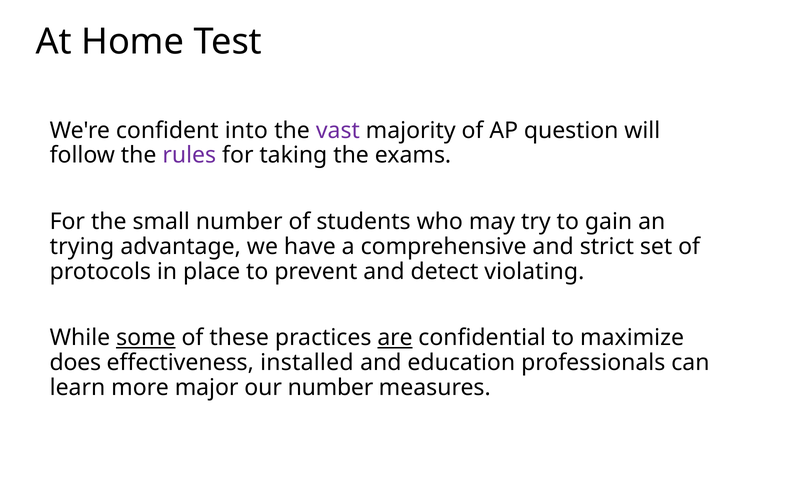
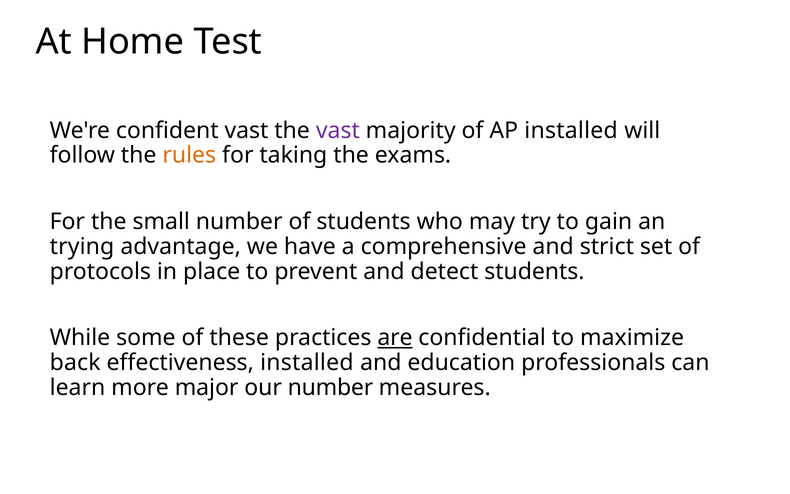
confident into: into -> vast (246, 130)
AP question: question -> installed (571, 130)
rules colour: purple -> orange (189, 155)
detect violating: violating -> students (534, 271)
some underline: present -> none (146, 338)
does: does -> back (75, 362)
